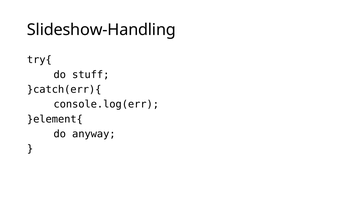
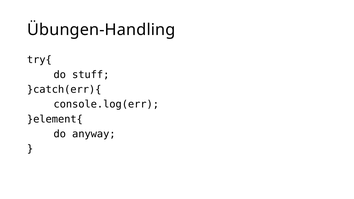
Slideshow-Handling: Slideshow-Handling -> Übungen-Handling (101, 30)
